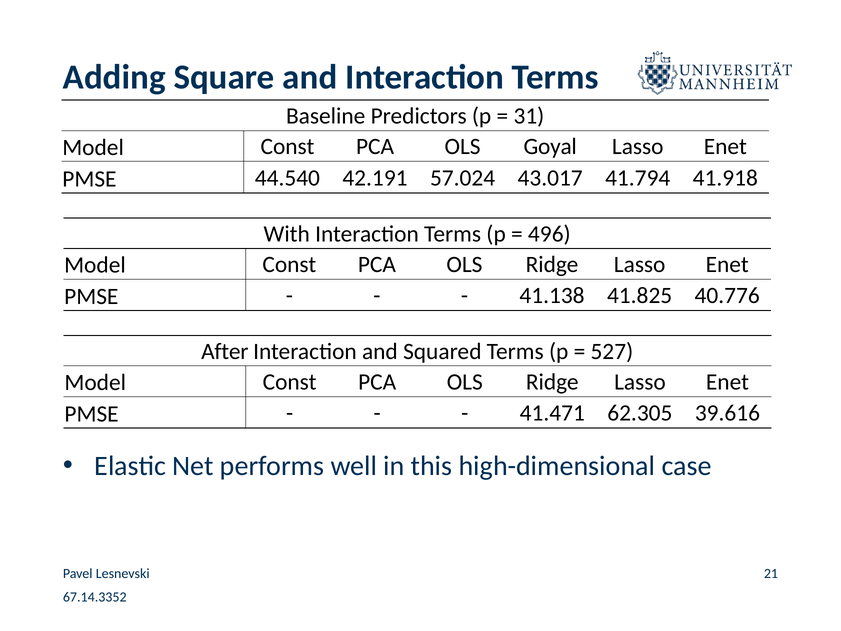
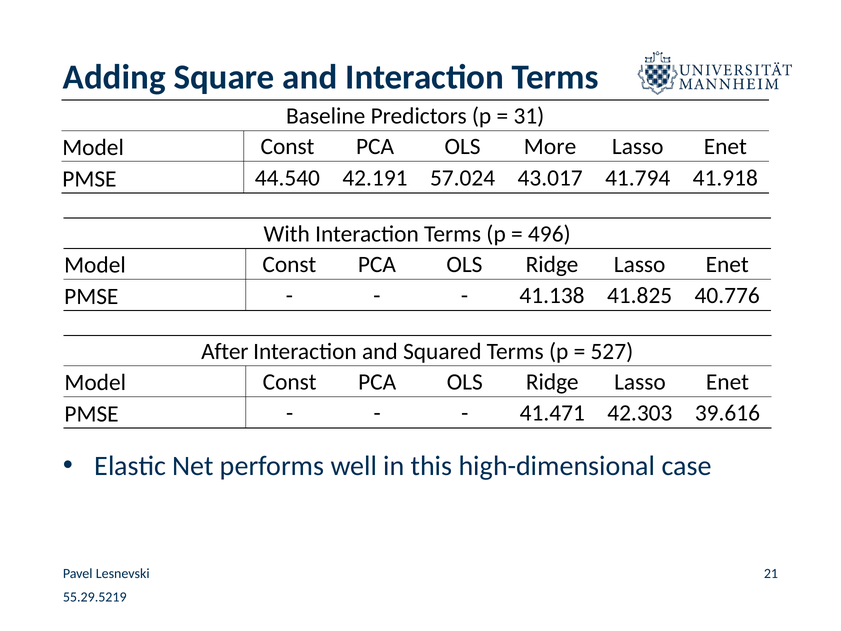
Goyal: Goyal -> More (550, 147)
62.305: 62.305 -> 42.303 (640, 413)
67.14.3352: 67.14.3352 -> 55.29.5219 (95, 597)
